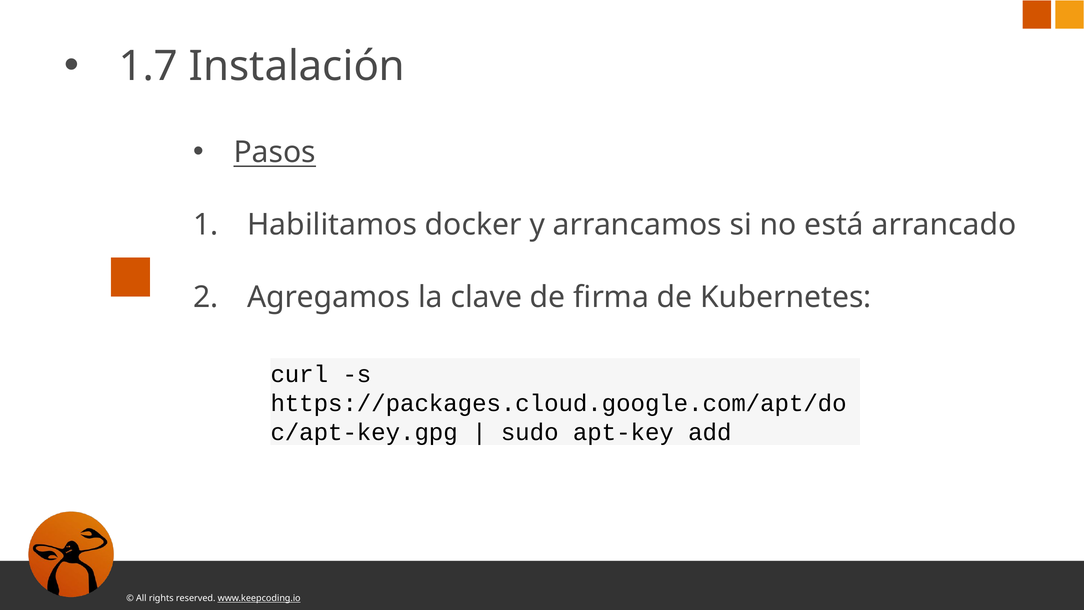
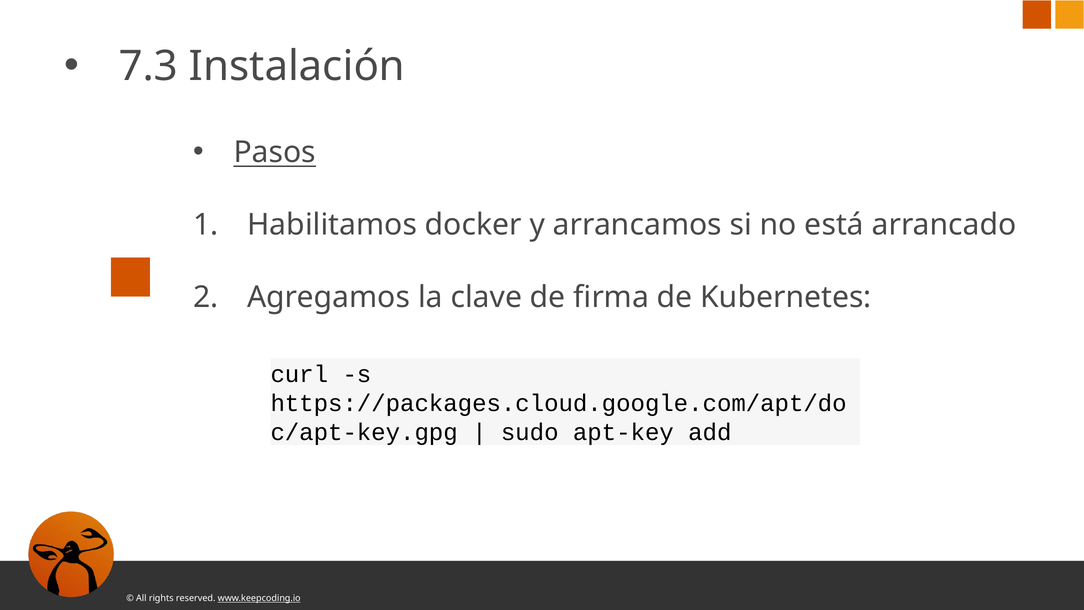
1.7: 1.7 -> 7.3 (148, 66)
